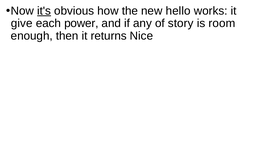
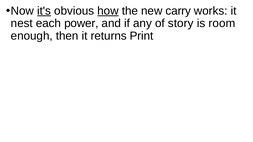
how underline: none -> present (108, 11)
hello: hello -> carry (178, 11)
give: give -> nest (22, 23)
Nice: Nice -> Print (141, 36)
